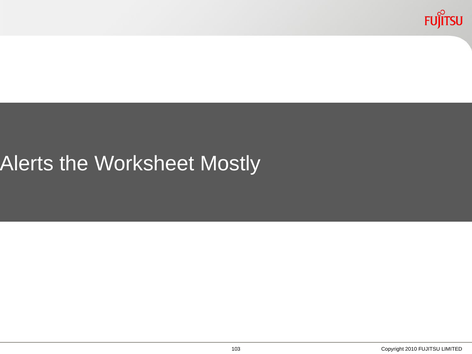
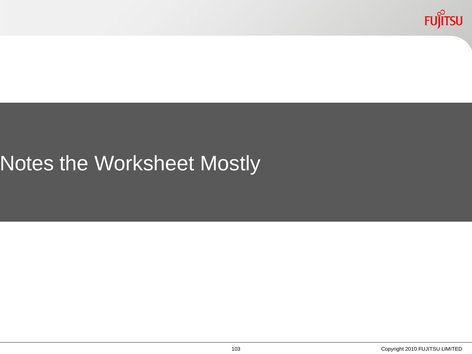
Alerts: Alerts -> Notes (27, 164)
